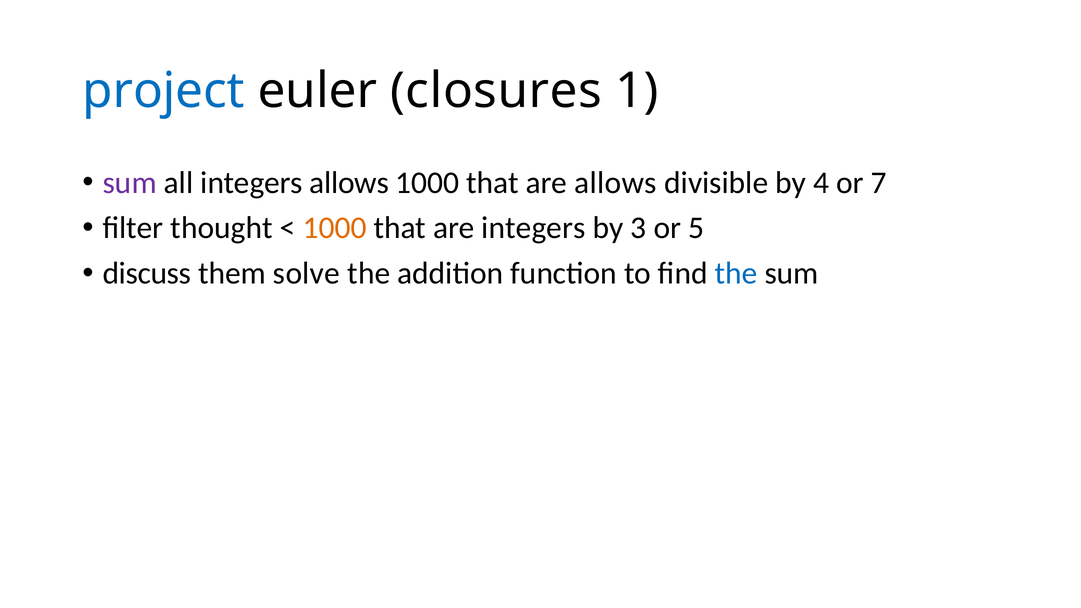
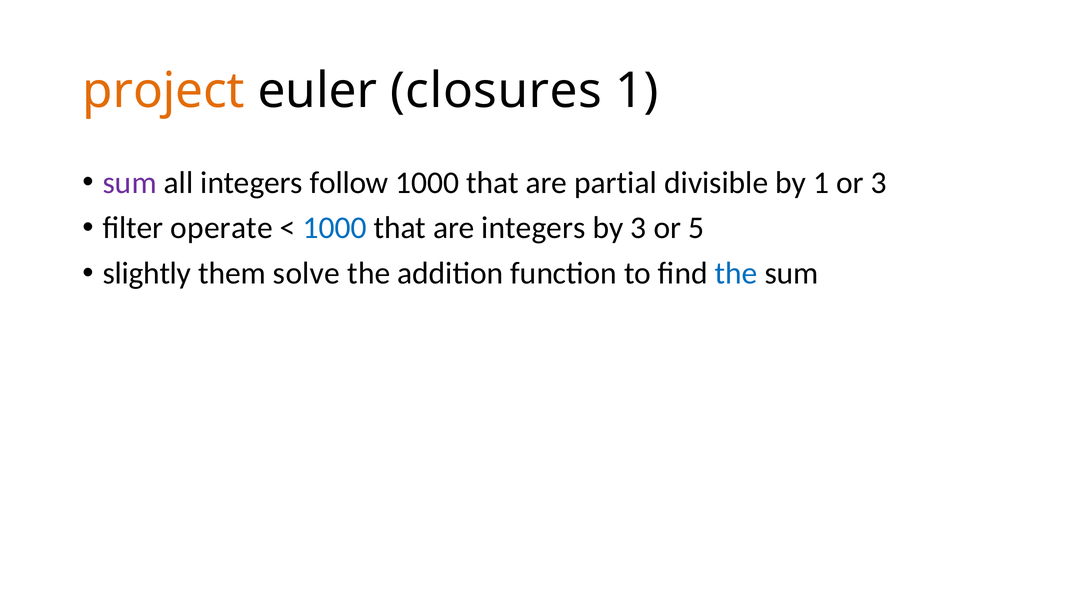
project colour: blue -> orange (164, 91)
integers allows: allows -> follow (349, 183)
are allows: allows -> partial (616, 183)
by 4: 4 -> 1 (821, 183)
or 7: 7 -> 3 (879, 183)
thought: thought -> operate (222, 228)
1000 colour: orange -> blue (335, 228)
discuss: discuss -> slightly (147, 273)
